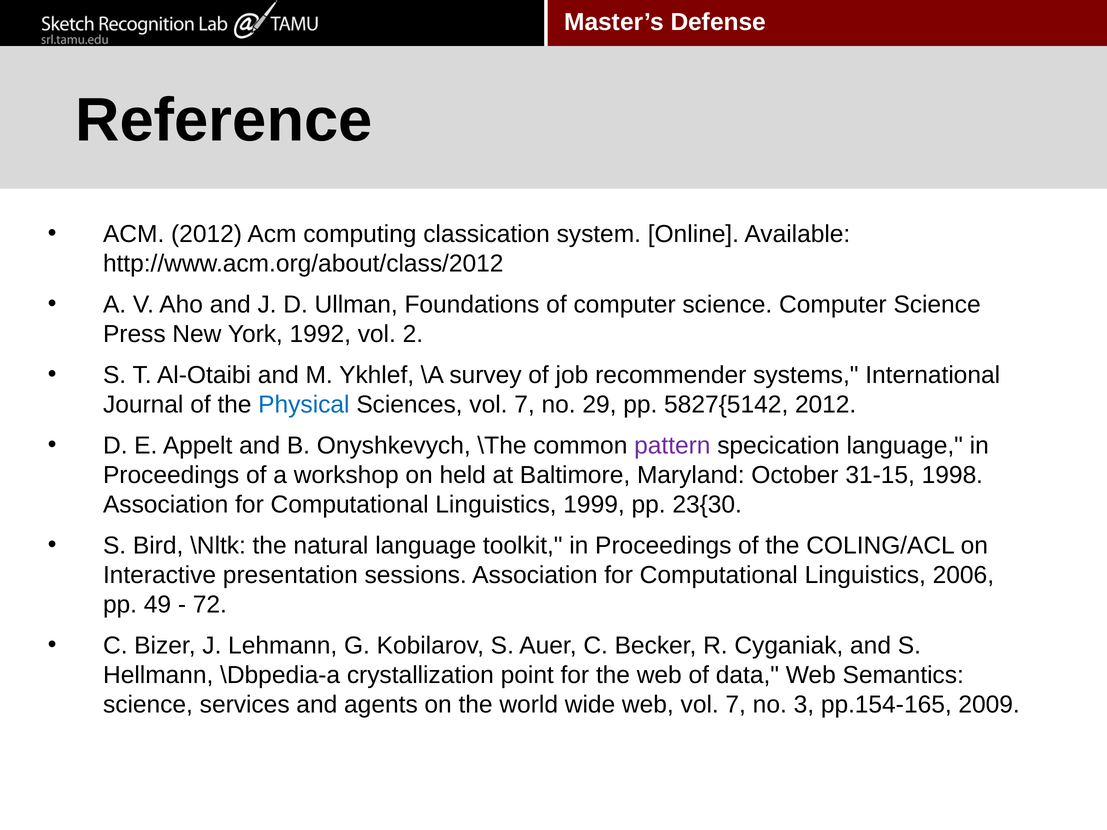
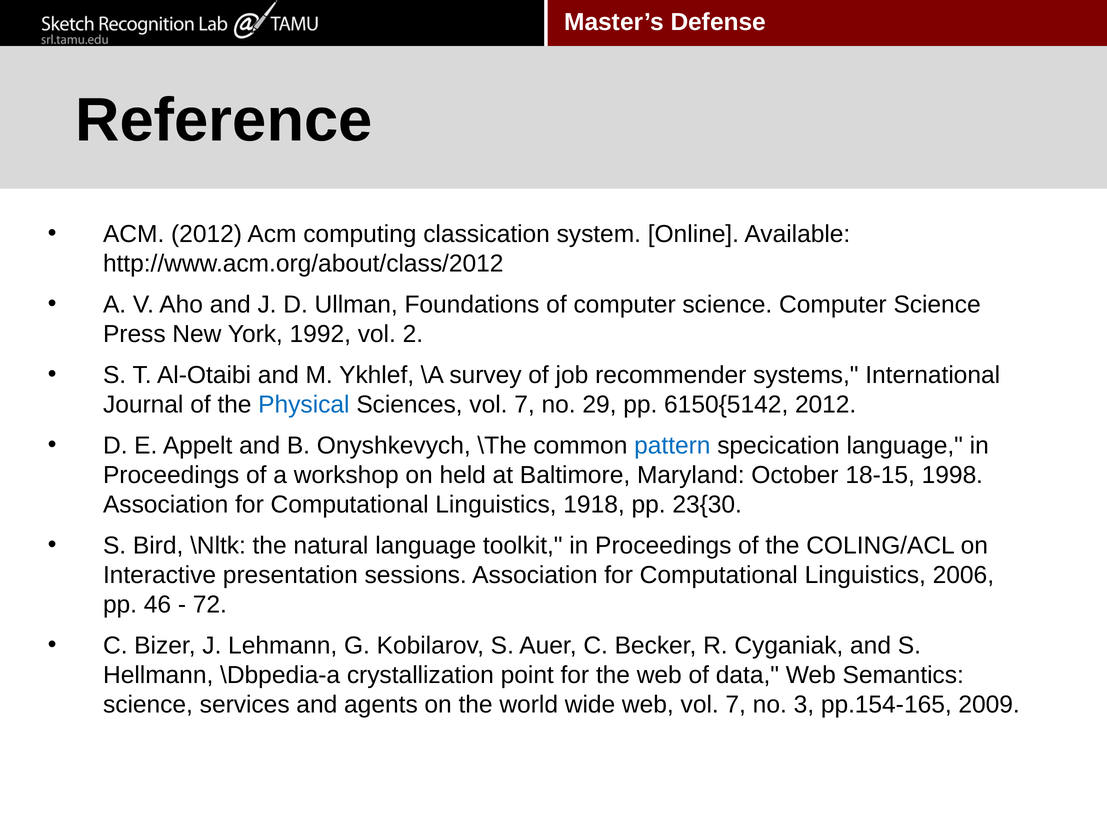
5827{5142: 5827{5142 -> 6150{5142 (726, 405)
pattern colour: purple -> blue (672, 446)
31-15: 31-15 -> 18-15 (880, 475)
1999: 1999 -> 1918 (594, 505)
49: 49 -> 46 (157, 605)
